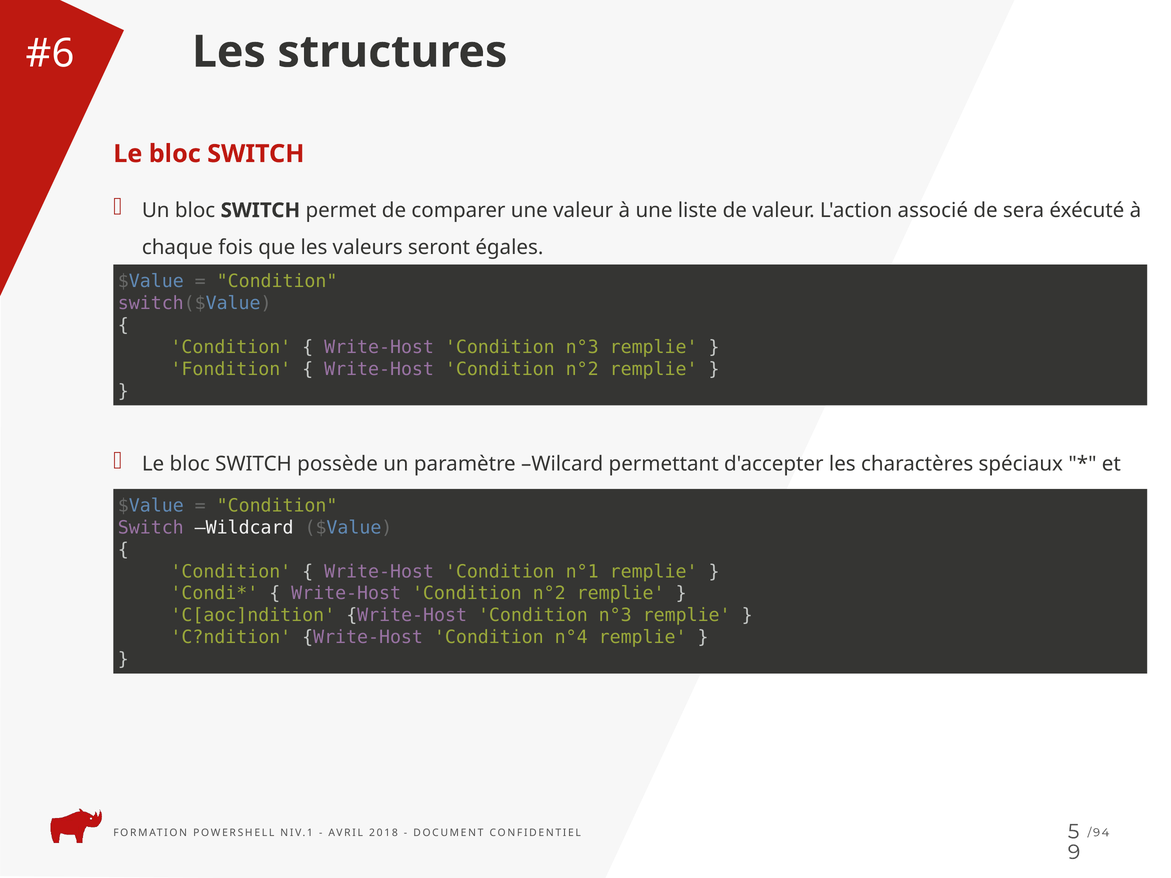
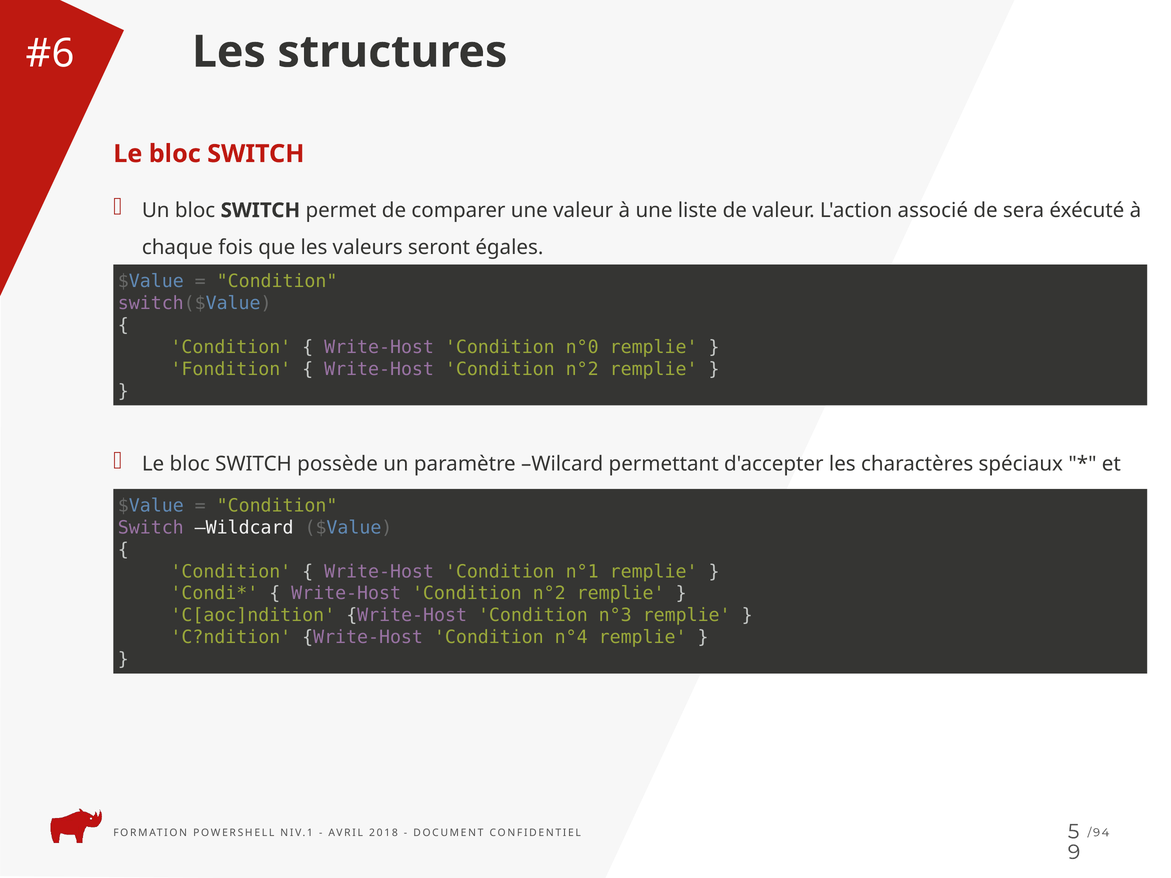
n°3: n°3 -> n°0 (582, 347)
